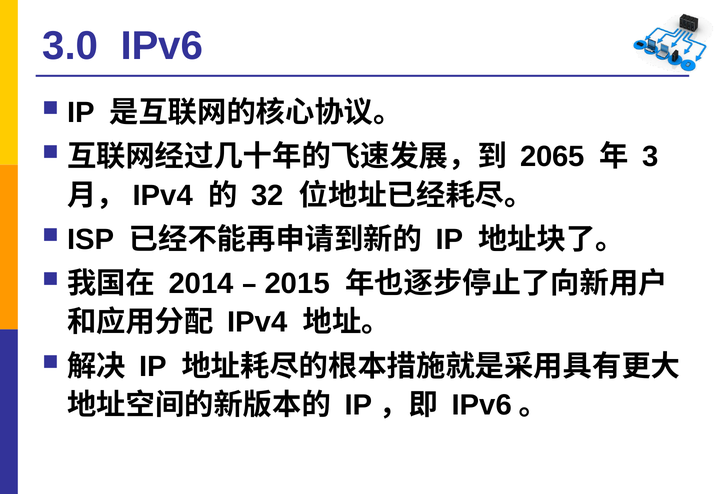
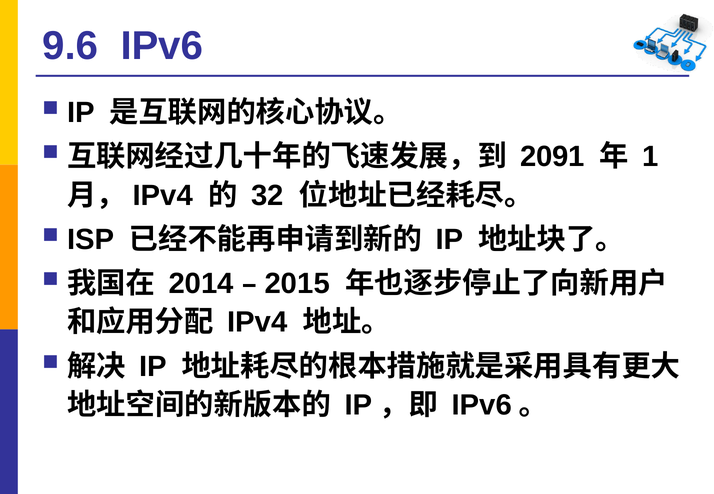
3.0: 3.0 -> 9.6 (70, 46)
2065: 2065 -> 2091 (553, 157)
3: 3 -> 1 (650, 157)
